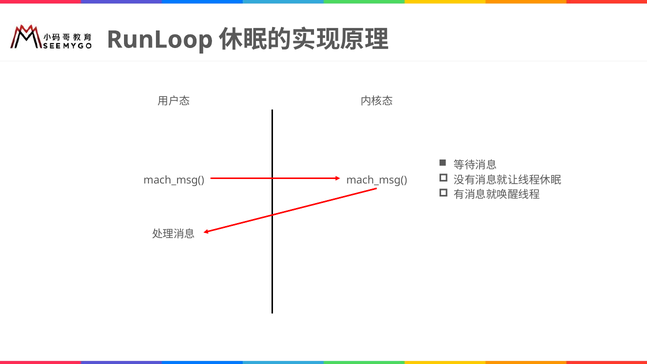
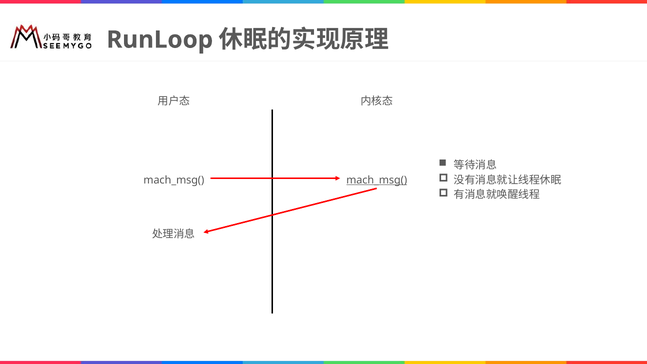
mach_msg( underline: none -> present (377, 180)
